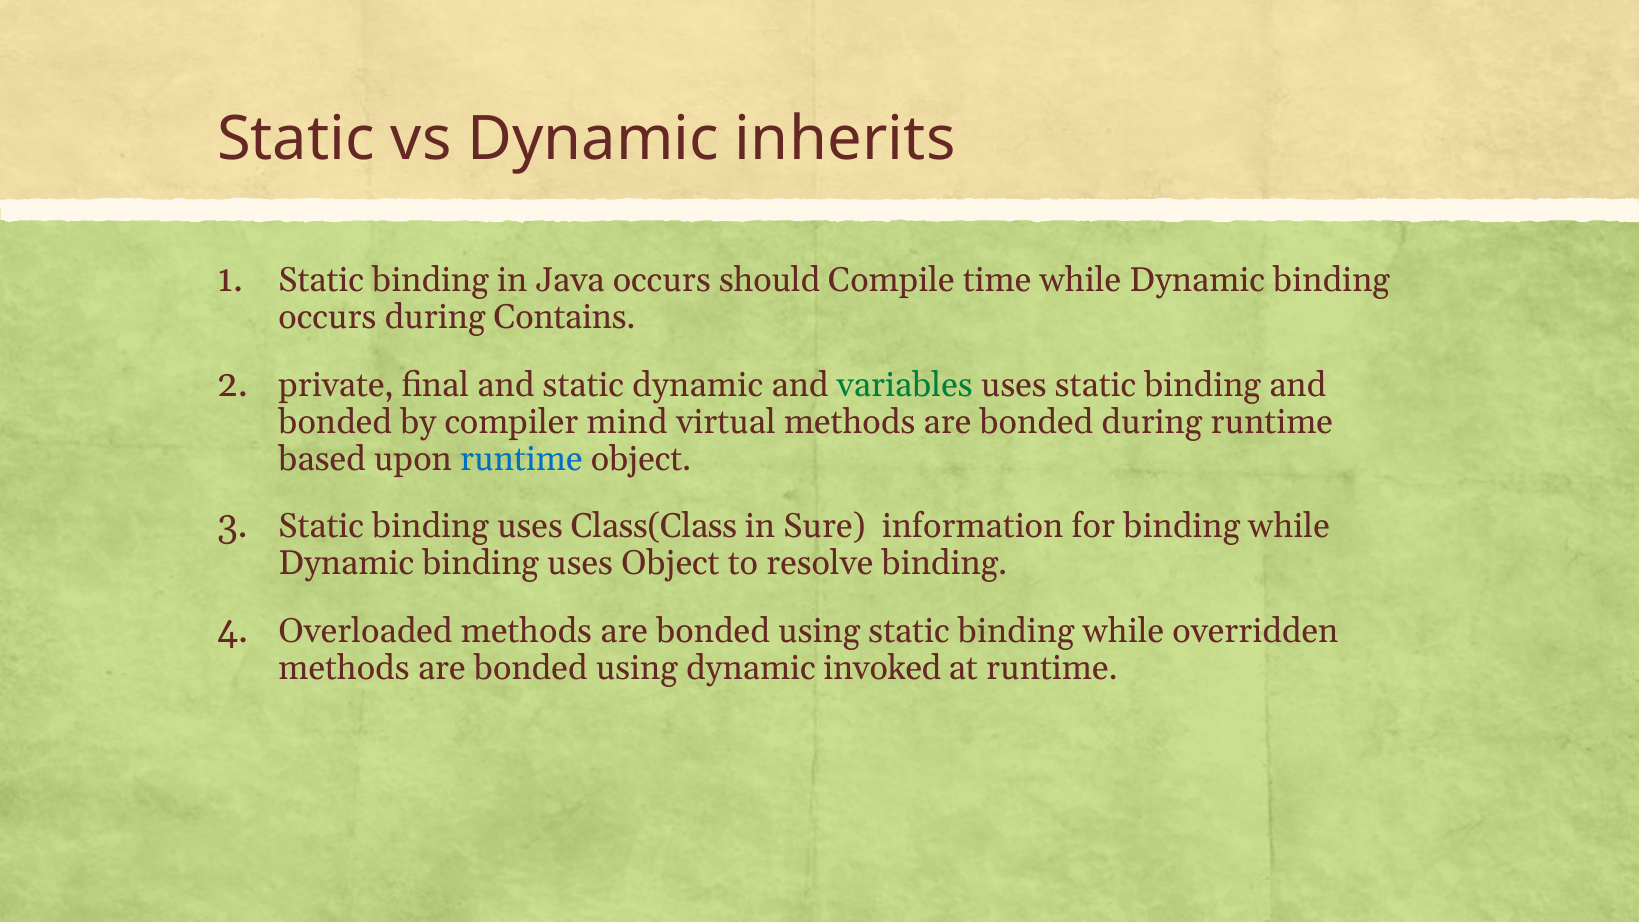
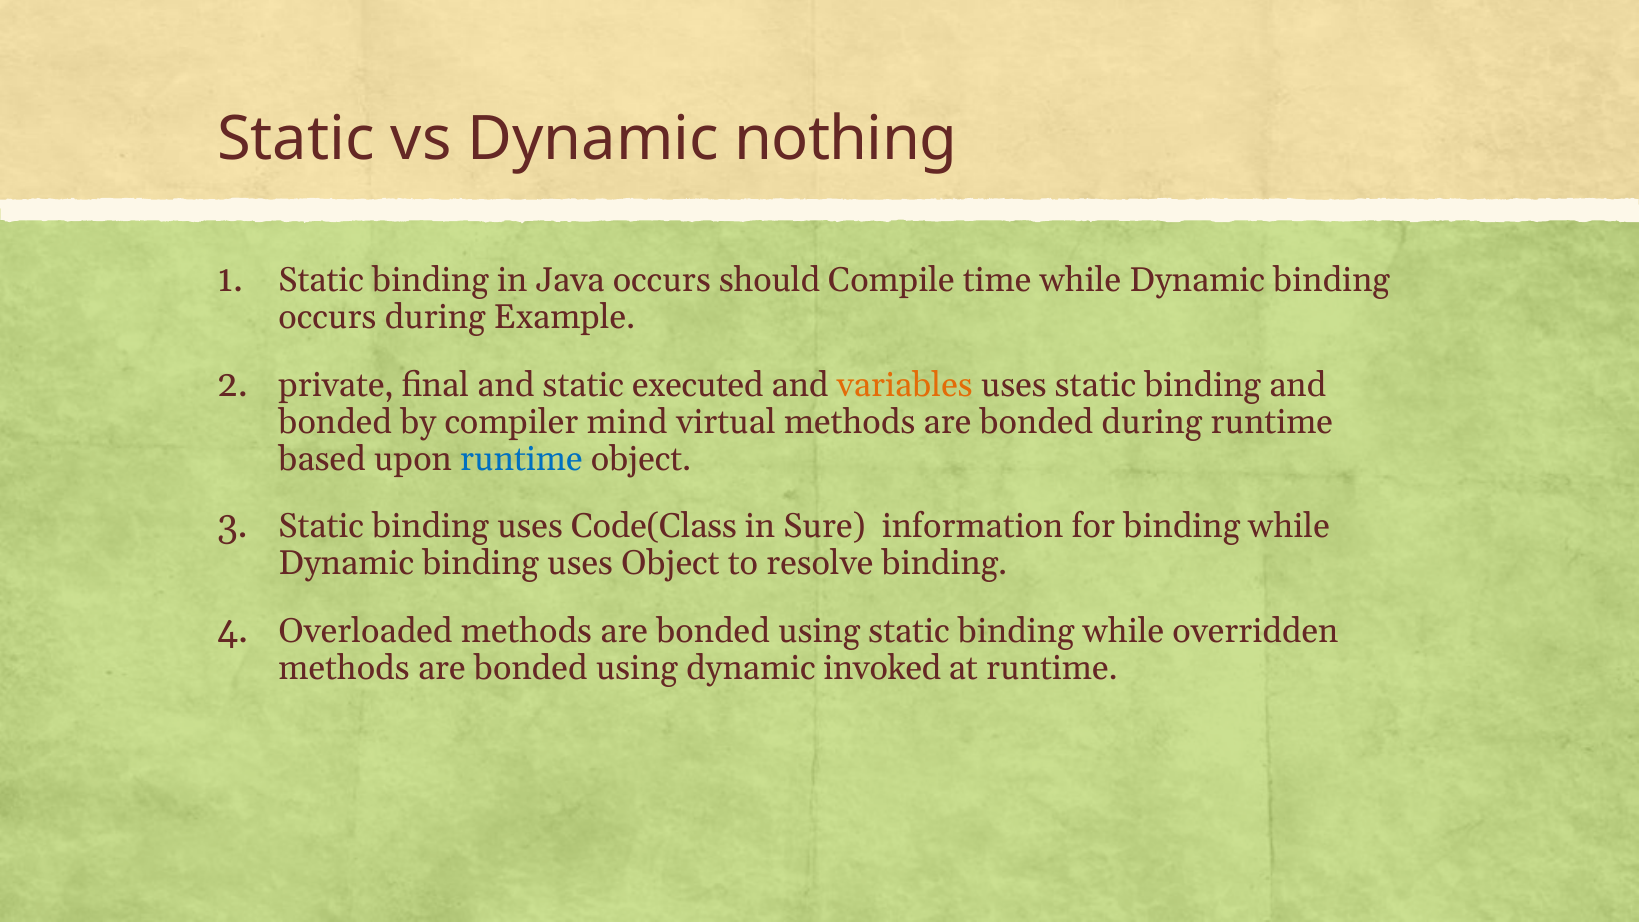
inherits: inherits -> nothing (846, 140)
Contains: Contains -> Example (565, 318)
static dynamic: dynamic -> executed (698, 385)
variables colour: green -> orange (905, 385)
Class(Class: Class(Class -> Code(Class (654, 527)
